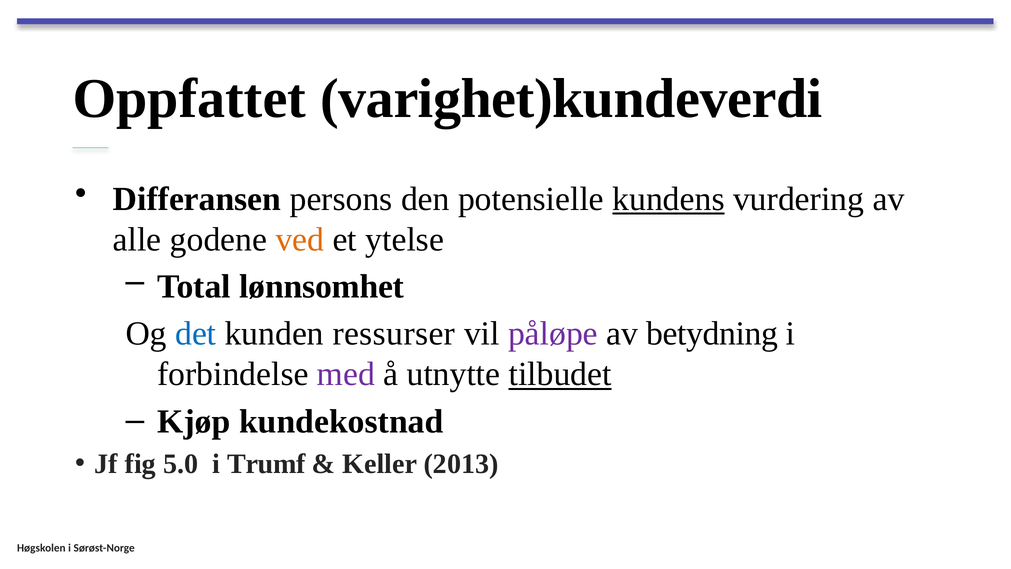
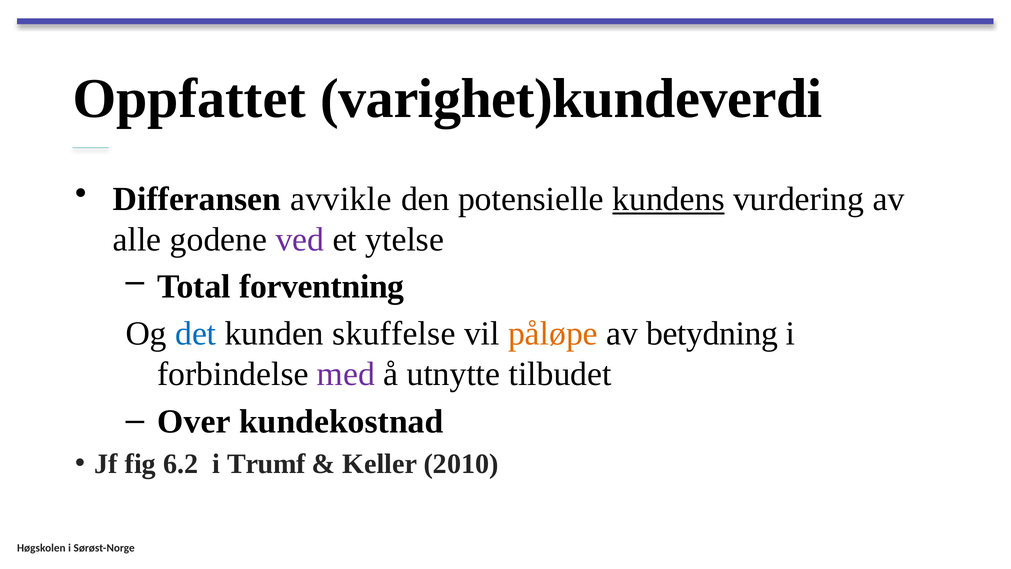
persons: persons -> avvikle (341, 199)
ved colour: orange -> purple (300, 239)
lønnsomhet: lønnsomhet -> forventning (322, 287)
ressurser: ressurser -> skuffelse (394, 334)
påløpe colour: purple -> orange (553, 334)
tilbudet underline: present -> none (560, 374)
Kjøp: Kjøp -> Over (194, 421)
5.0: 5.0 -> 6.2 (181, 464)
2013: 2013 -> 2010 (461, 464)
